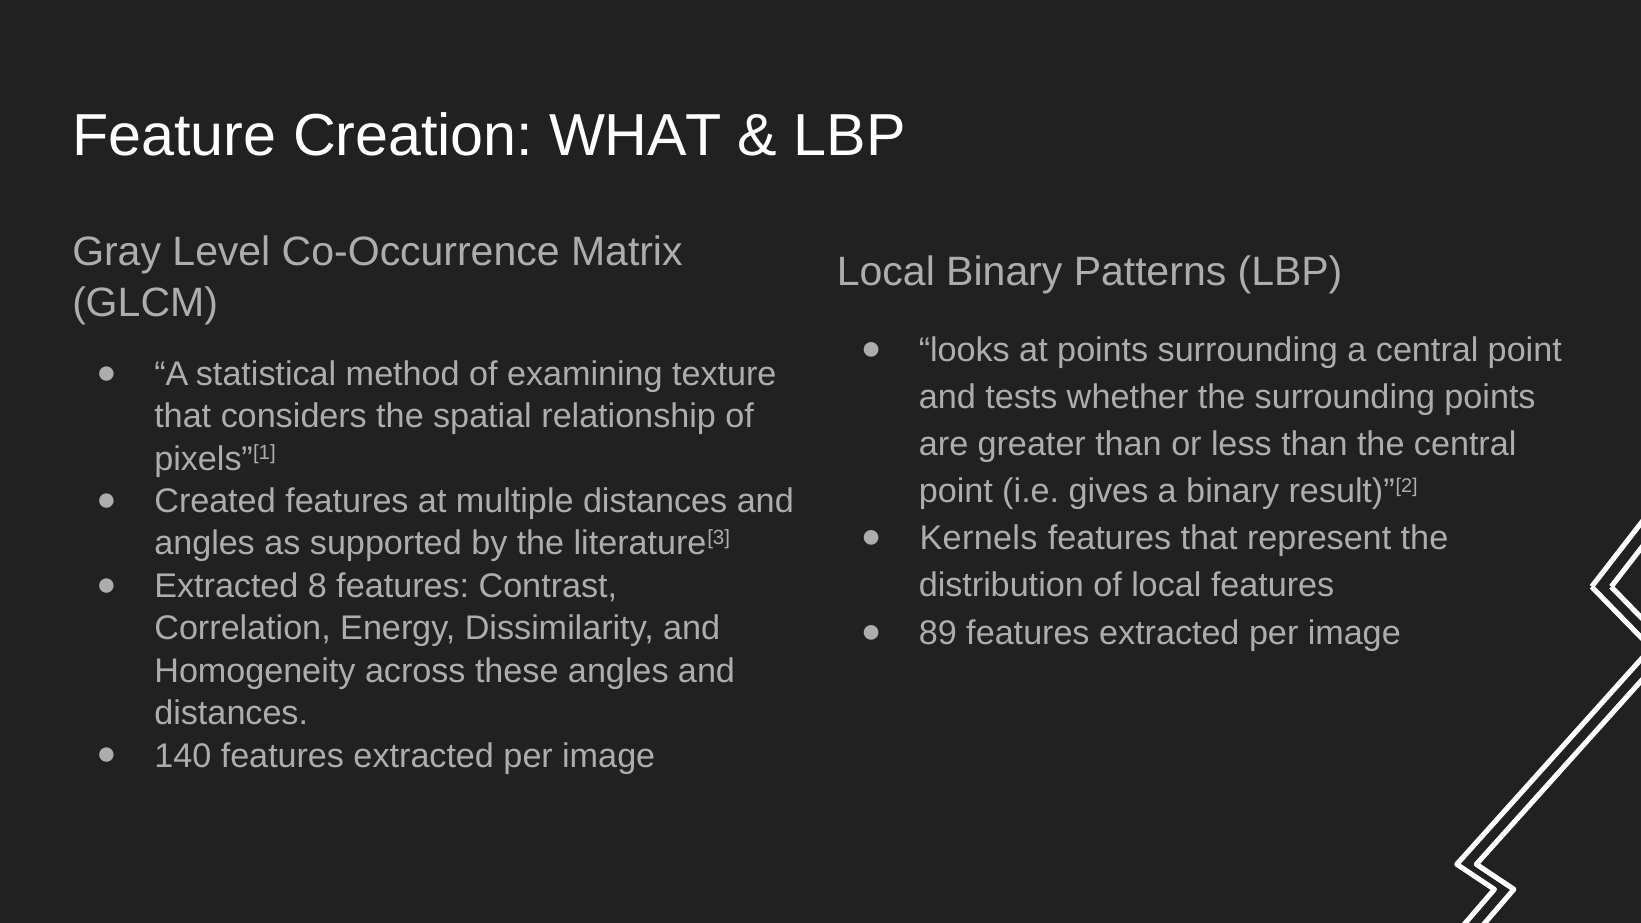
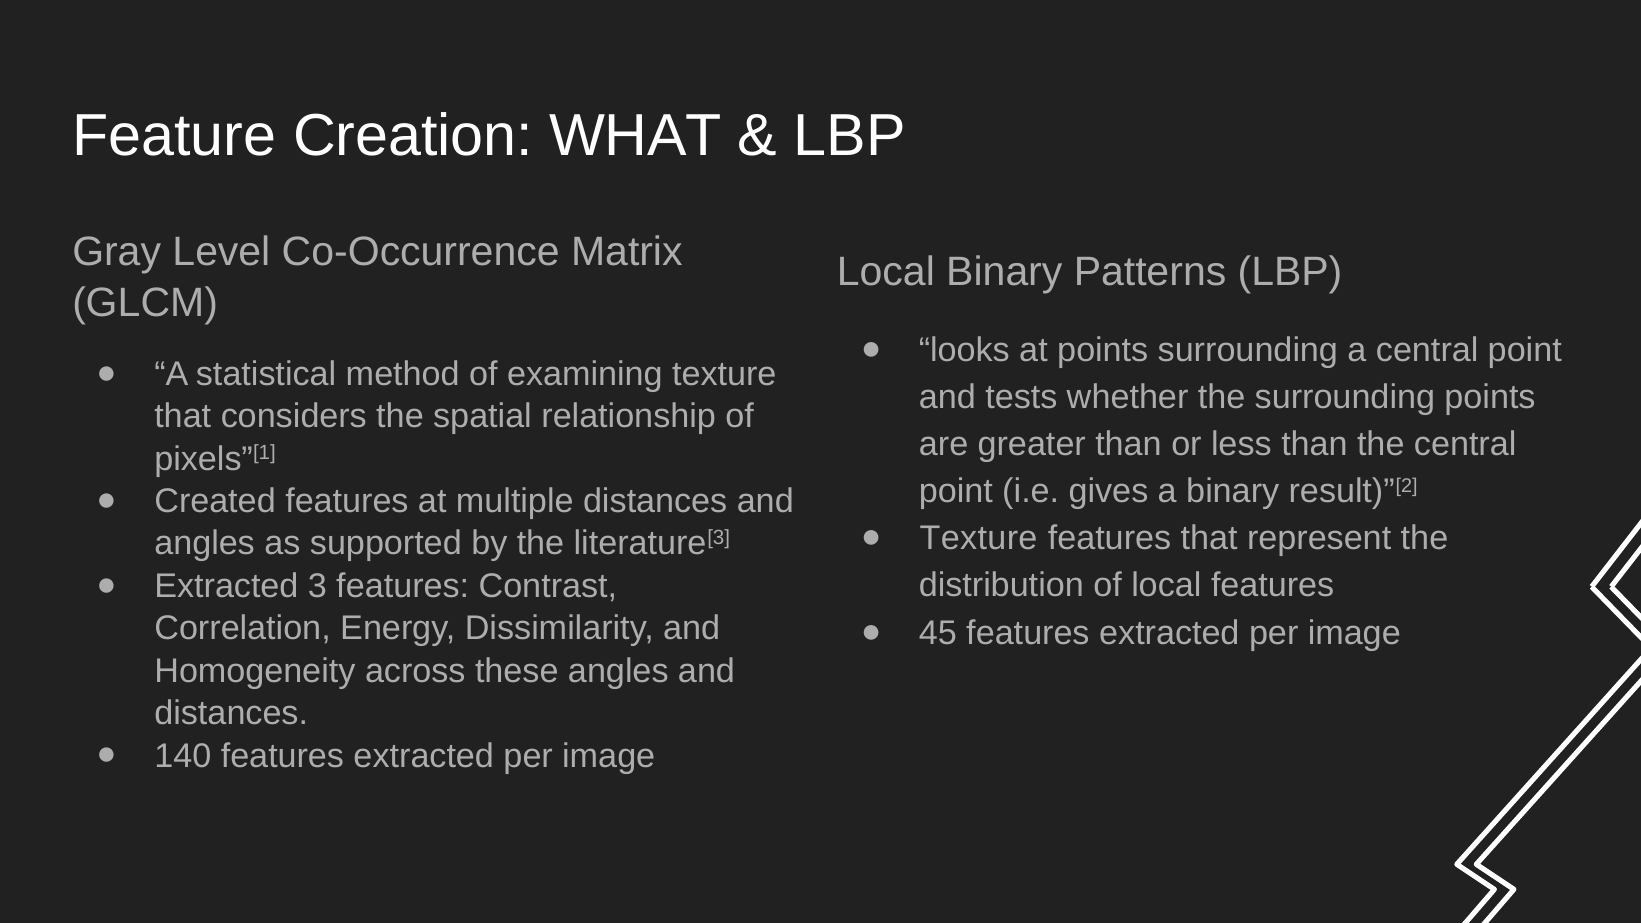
Kernels: Kernels -> Texture (979, 539)
8: 8 -> 3 (317, 586)
89: 89 -> 45 (938, 633)
